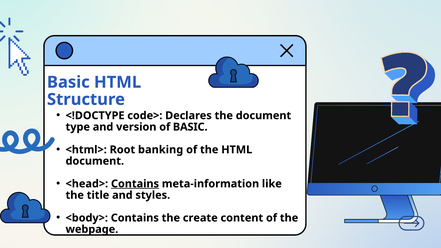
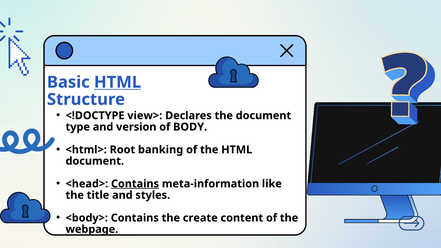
HTML underline: none -> present (118, 82)
code>: code> -> view> (145, 116)
of BASIC: BASIC -> BODY (190, 127)
